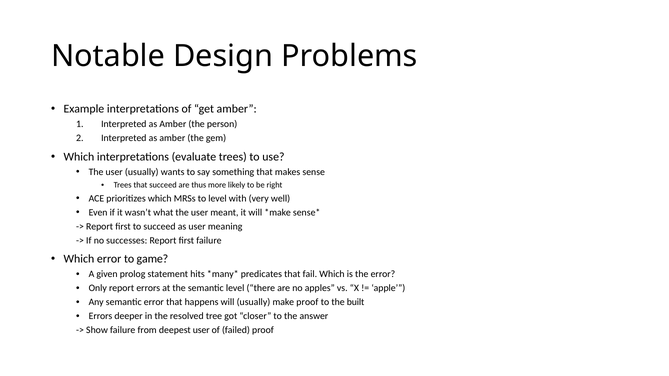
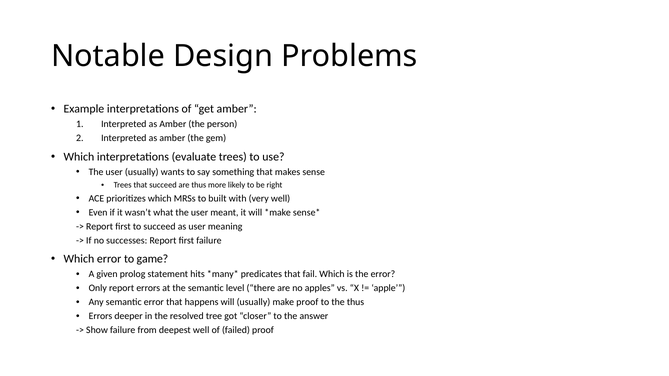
to level: level -> built (217, 199)
the built: built -> thus (356, 302)
deepest user: user -> well (201, 330)
